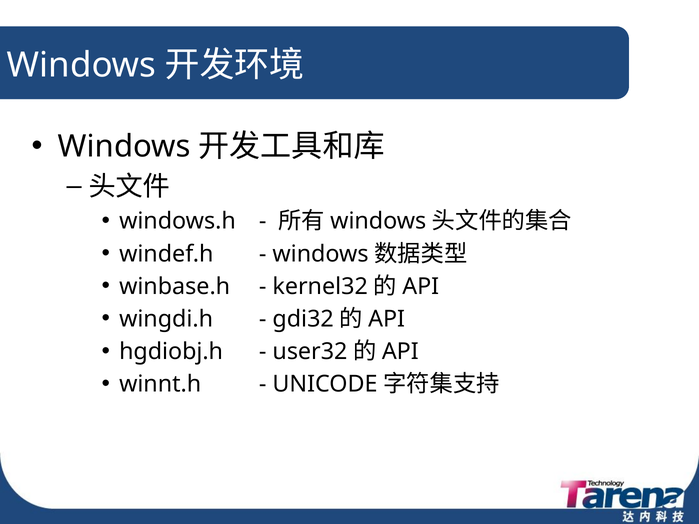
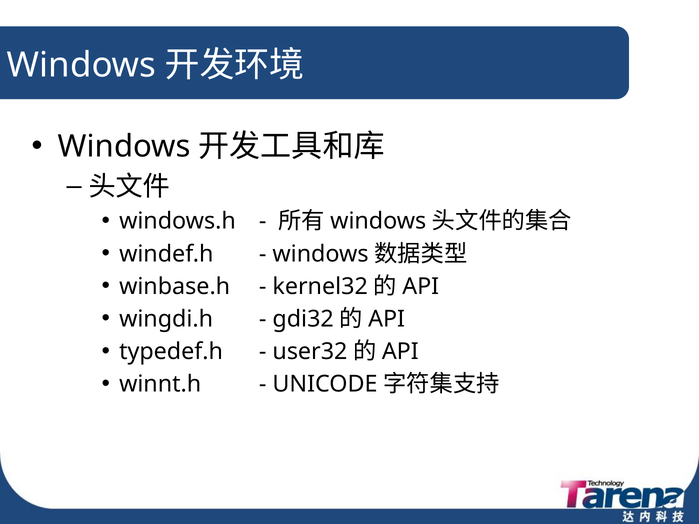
hgdiobj.h: hgdiobj.h -> typedef.h (171, 352)
